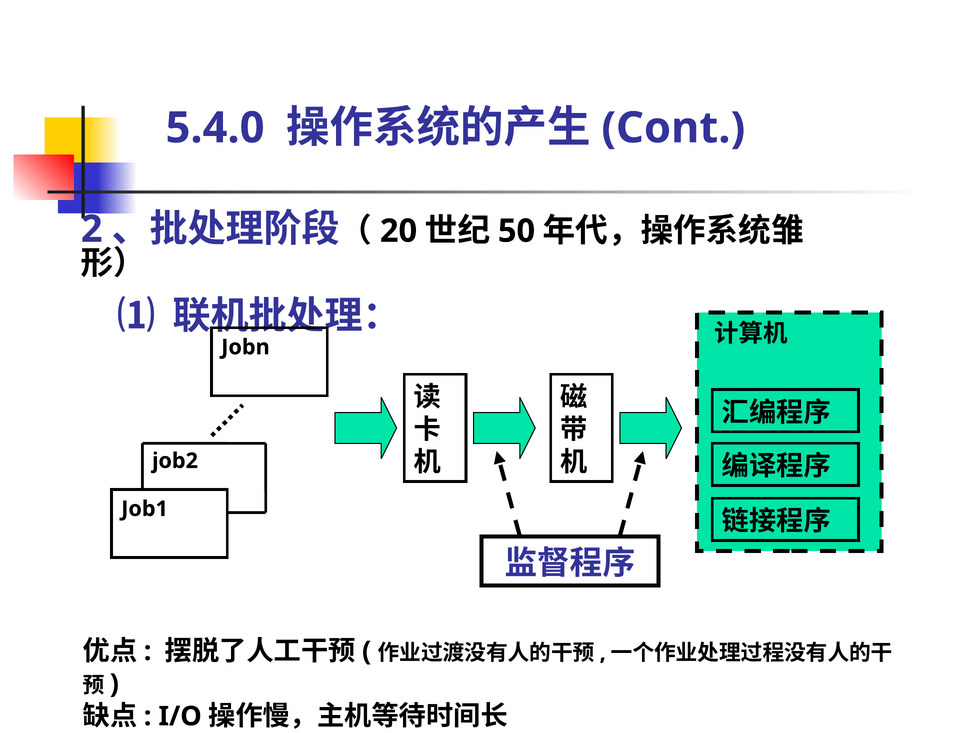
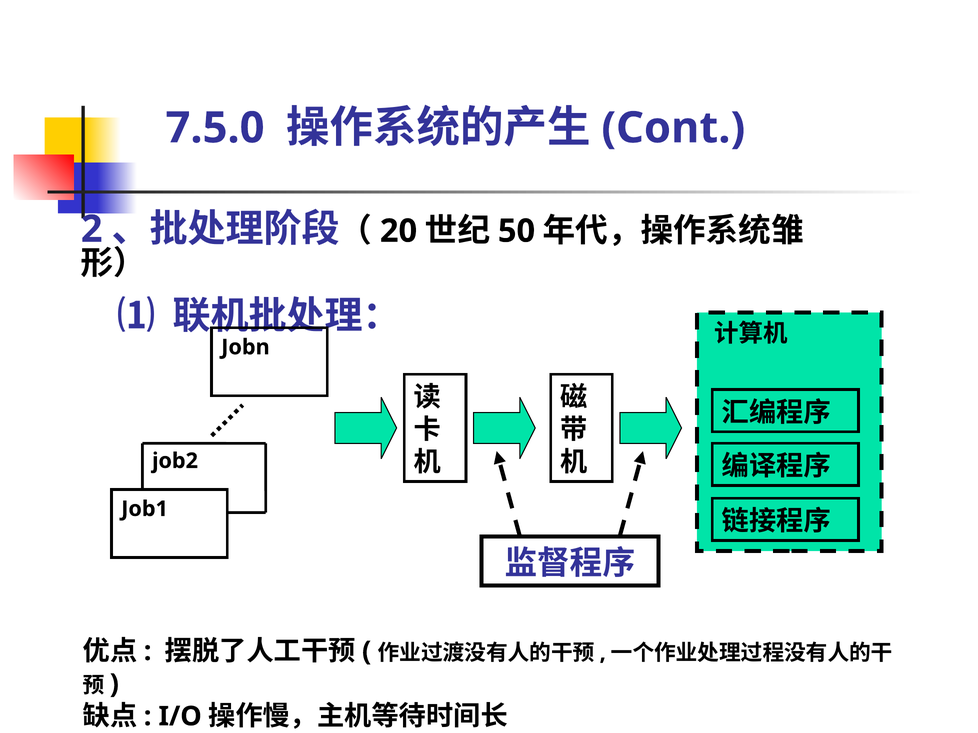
5.4.0: 5.4.0 -> 7.5.0 (215, 128)
